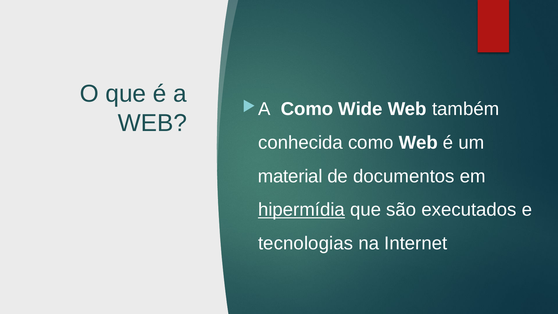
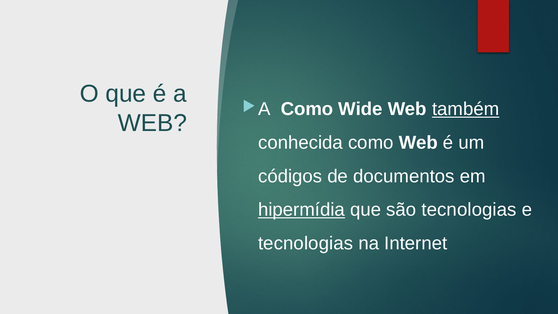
também underline: none -> present (466, 109)
material: material -> códigos (290, 176)
são executados: executados -> tecnologias (469, 210)
